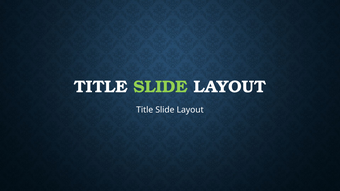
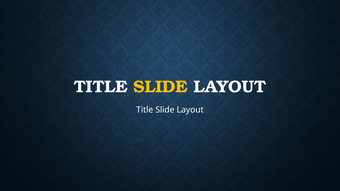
SLIDE colour: light green -> yellow (161, 87)
